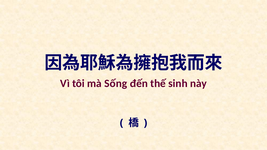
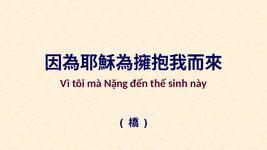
Sống: Sống -> Nặng (116, 83)
